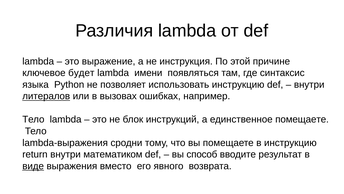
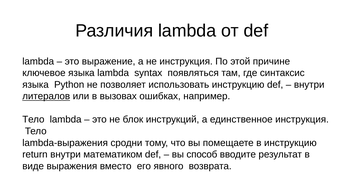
ключевое будет: будет -> языка (81, 73)
имени: имени -> syntax (148, 73)
единственное помещаете: помещаете -> инструкция (302, 119)
виде underline: present -> none (33, 166)
